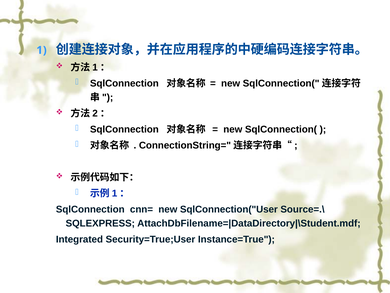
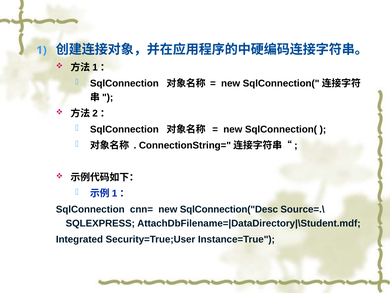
SqlConnection("User: SqlConnection("User -> SqlConnection("Desc (229, 209)
